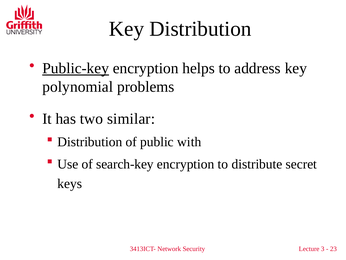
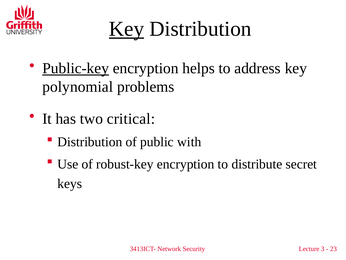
Key underline: none -> present (127, 29)
similar: similar -> critical (131, 119)
search-key: search-key -> robust-key (125, 164)
